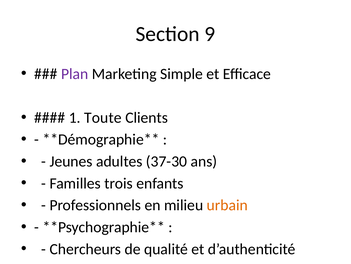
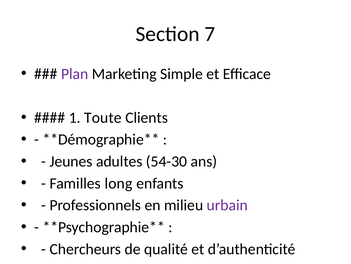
9: 9 -> 7 (210, 34)
37-30: 37-30 -> 54-30 (167, 161)
trois: trois -> long (119, 183)
urbain colour: orange -> purple (227, 205)
